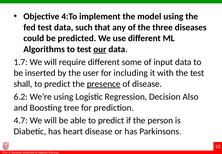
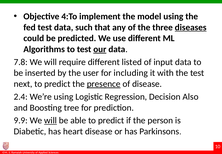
diseases underline: none -> present (191, 27)
1.7: 1.7 -> 7.8 (21, 62)
some: some -> listed (132, 62)
shall: shall -> next (23, 84)
6.2: 6.2 -> 2.4 (21, 97)
4.7: 4.7 -> 9.9 (21, 120)
will underline: none -> present (51, 120)
